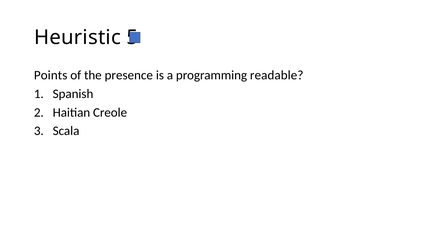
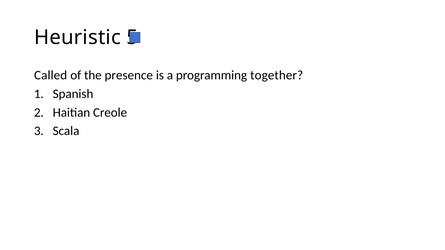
Points: Points -> Called (51, 75)
readable: readable -> together (277, 75)
